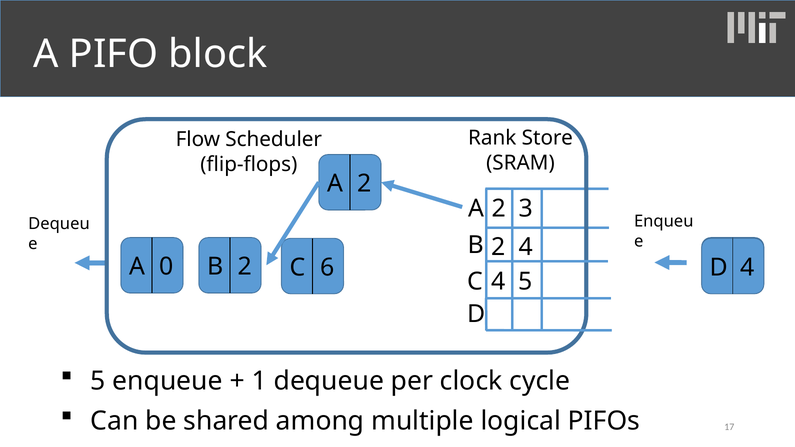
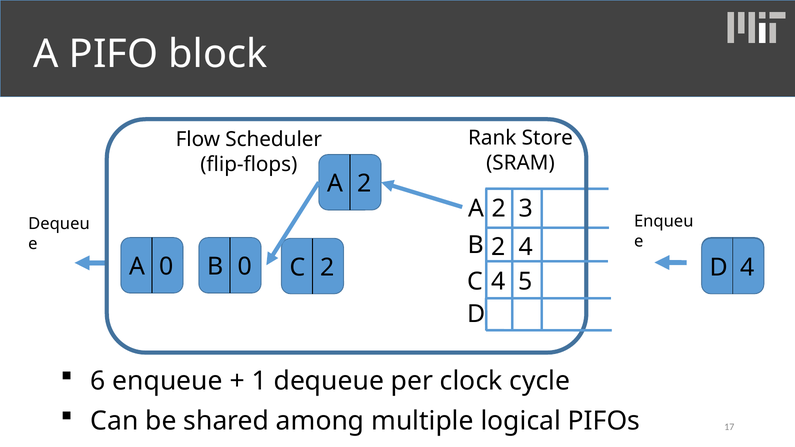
B 2: 2 -> 0 (245, 267)
6: 6 -> 2 (327, 268)
5: 5 -> 6 (98, 381)
